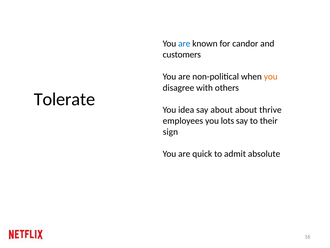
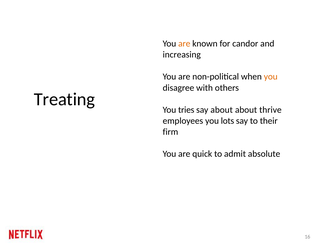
are colour: blue -> orange (184, 44)
customers: customers -> increasing (182, 55)
Tolerate: Tolerate -> Treating (64, 99)
idea: idea -> tries (186, 110)
sign: sign -> firm (170, 132)
